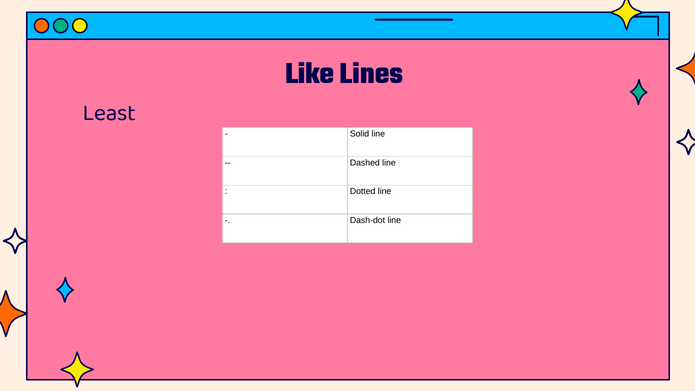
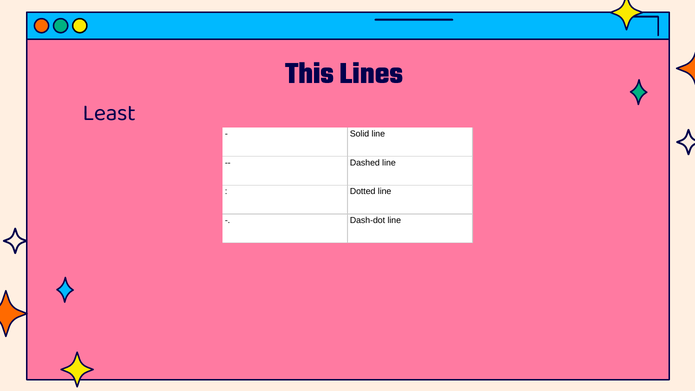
Like: Like -> This (310, 73)
